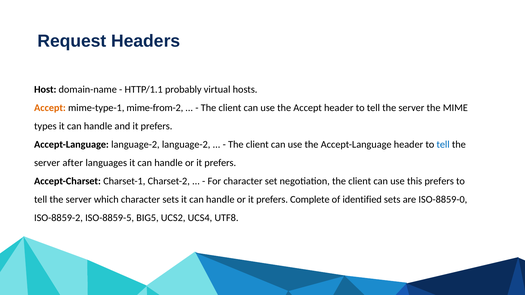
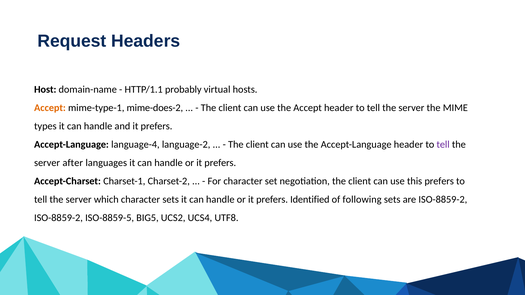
mime-from-2: mime-from-2 -> mime-does-2 (155, 108)
Accept-Language language-2: language-2 -> language-4 (135, 145)
tell colour: blue -> purple (443, 145)
Complete: Complete -> Identified (310, 200)
identified: identified -> following (362, 200)
are ISO-8859-0: ISO-8859-0 -> ISO-8859-2 (443, 200)
